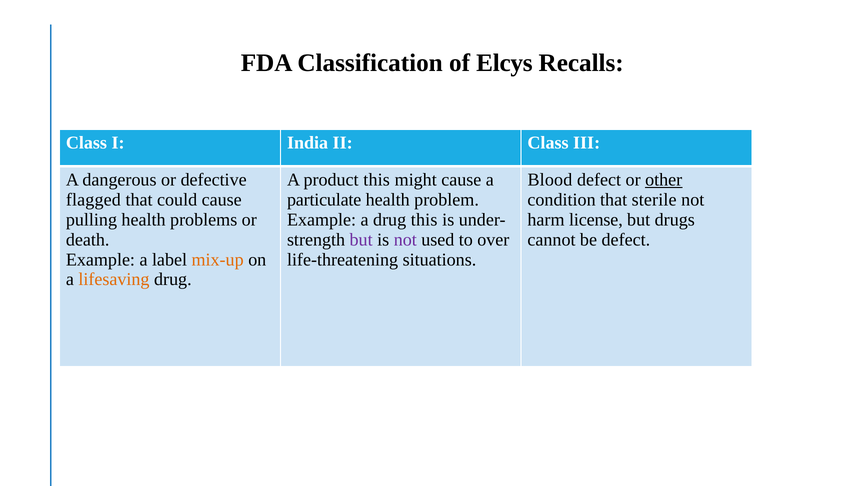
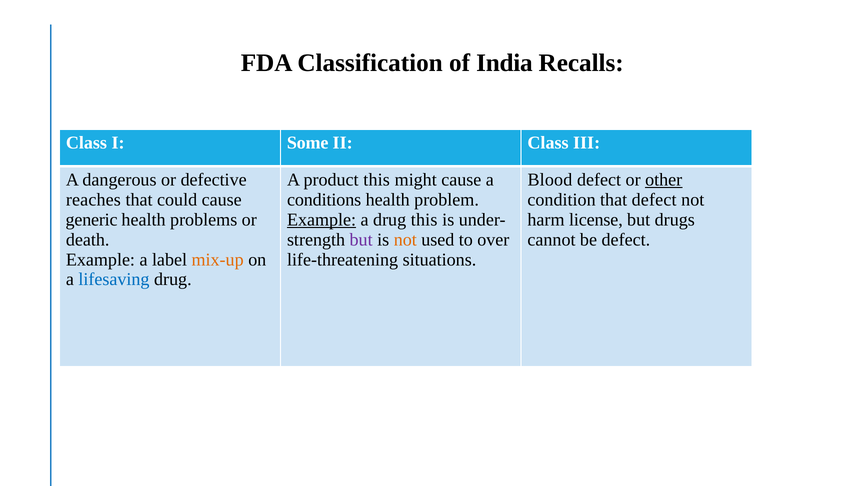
Elcys: Elcys -> India (504, 63)
India: India -> Some (308, 143)
flagged: flagged -> reaches (93, 200)
particulate: particulate -> conditions (324, 200)
that sterile: sterile -> defect (654, 200)
pulling: pulling -> generic (92, 220)
Example underline: none -> present (322, 220)
not colour: purple -> orange (405, 240)
lifesaving colour: orange -> blue (114, 280)
